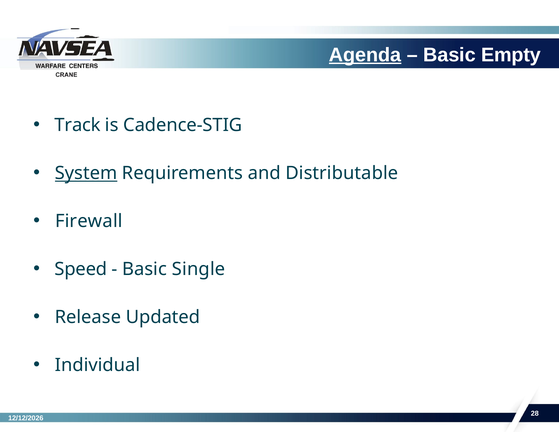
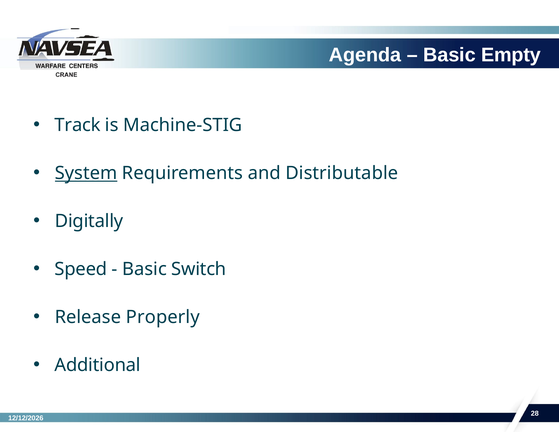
Agenda underline: present -> none (365, 55)
Cadence-STIG: Cadence-STIG -> Machine-STIG (183, 125)
Firewall: Firewall -> Digitally (89, 221)
Single: Single -> Switch (199, 269)
Updated: Updated -> Properly (163, 317)
Individual: Individual -> Additional (98, 365)
